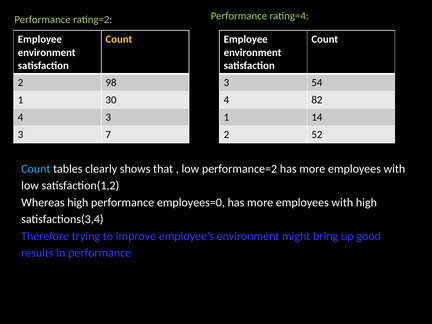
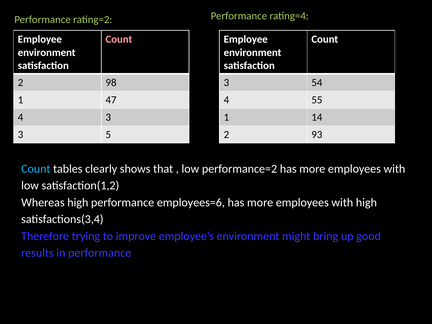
Count colour: yellow -> pink (119, 39)
30: 30 -> 47 (111, 100)
82: 82 -> 55 (317, 100)
7: 7 -> 5 (108, 135)
52: 52 -> 93 (317, 135)
employees=0: employees=0 -> employees=6 (191, 202)
